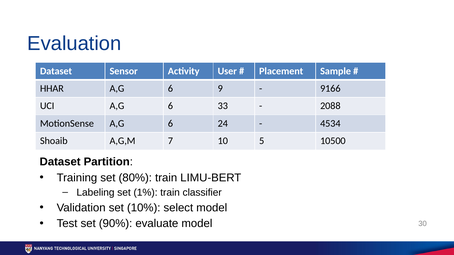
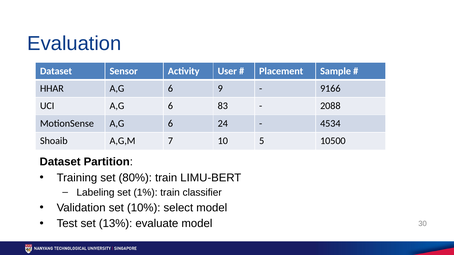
33: 33 -> 83 (223, 106)
90%: 90% -> 13% (116, 224)
